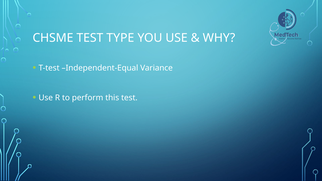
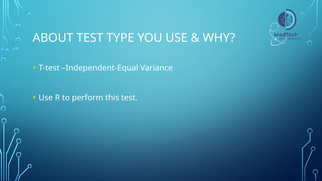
CHSME: CHSME -> ABOUT (53, 38)
